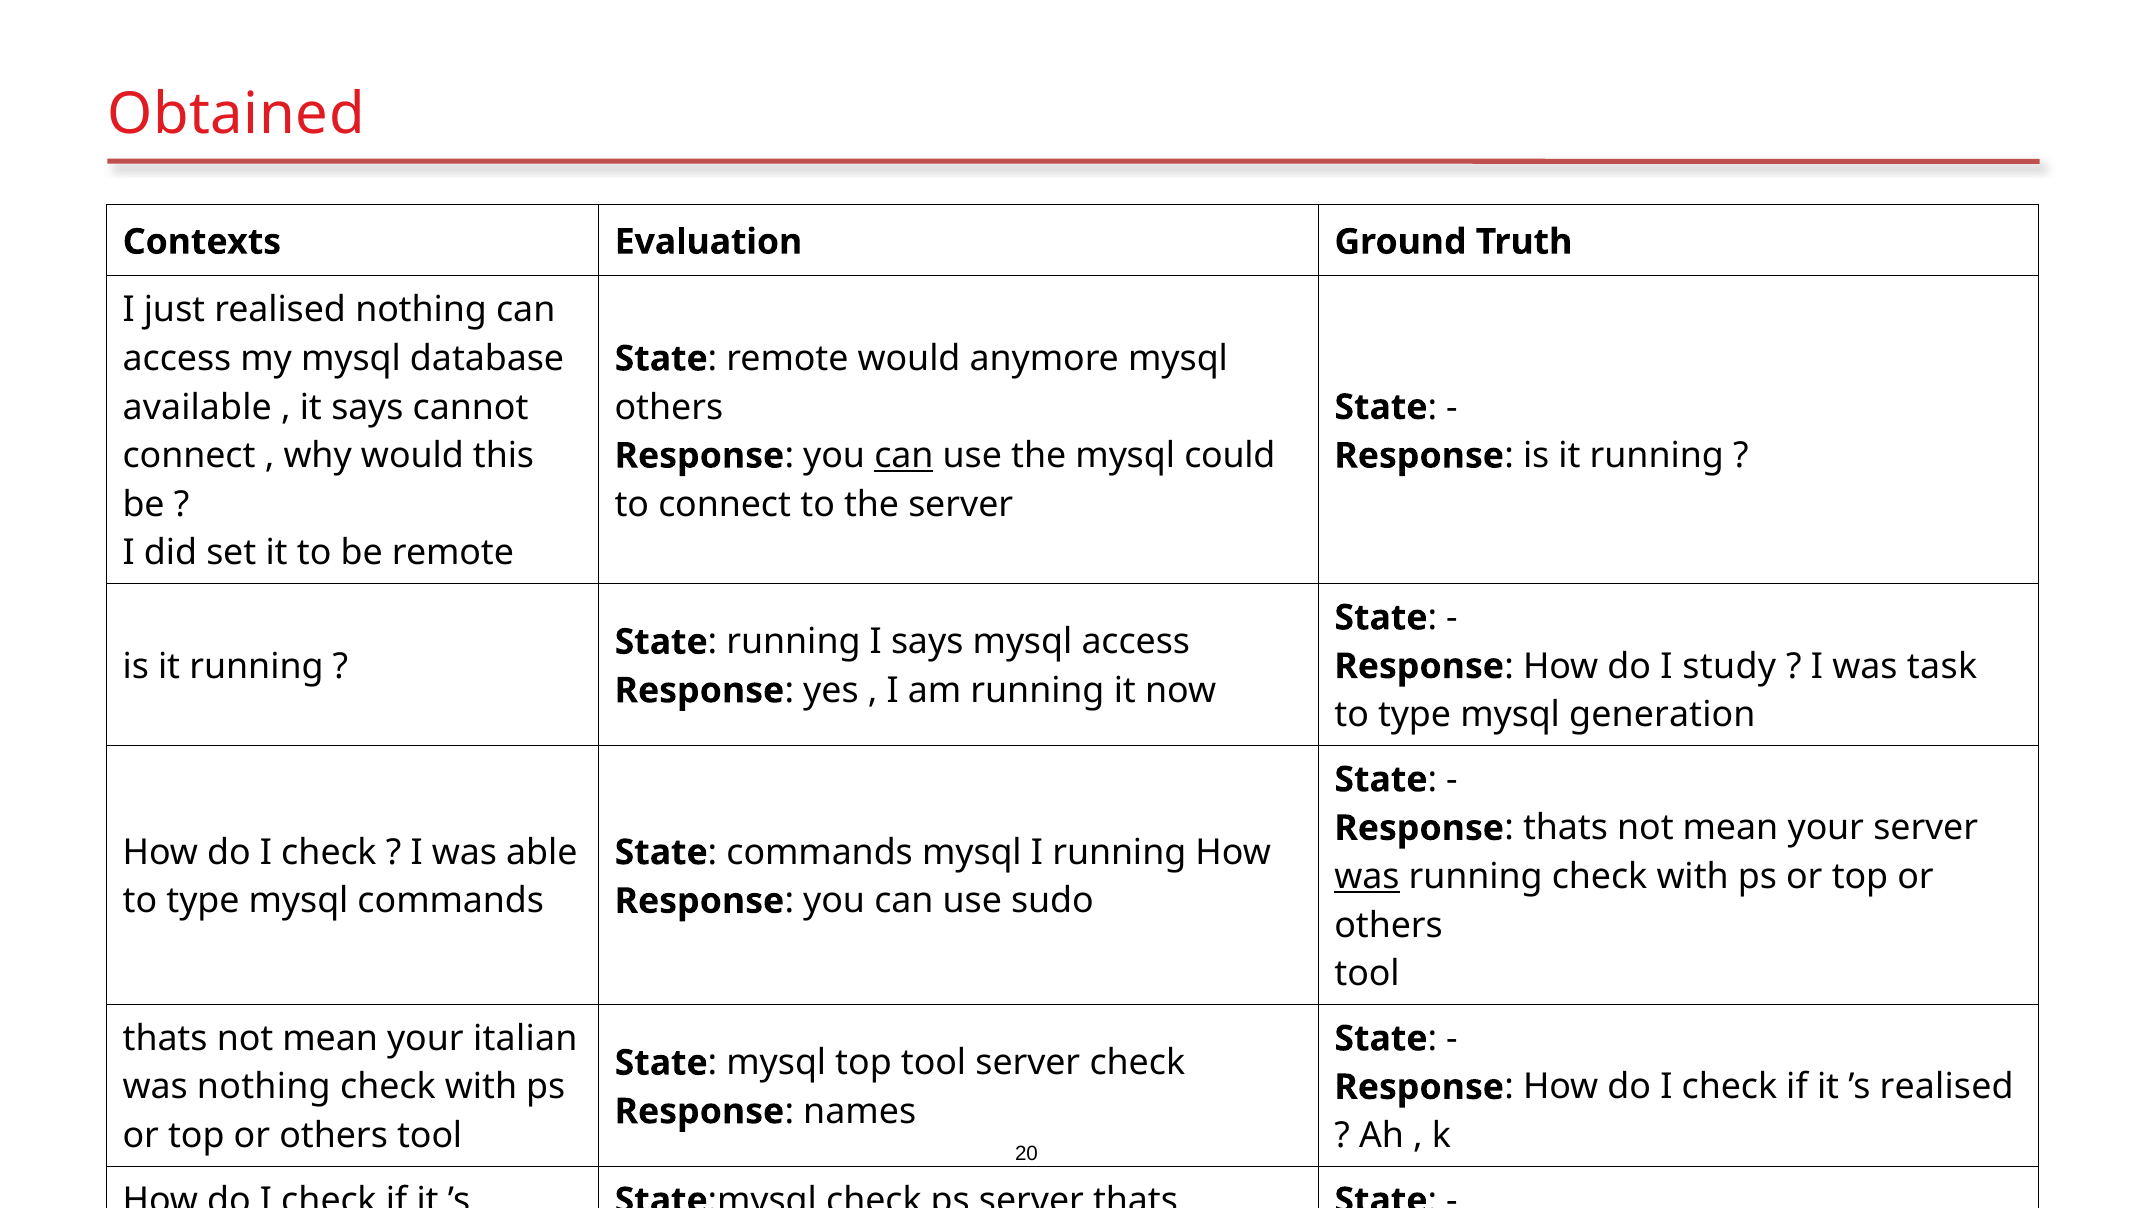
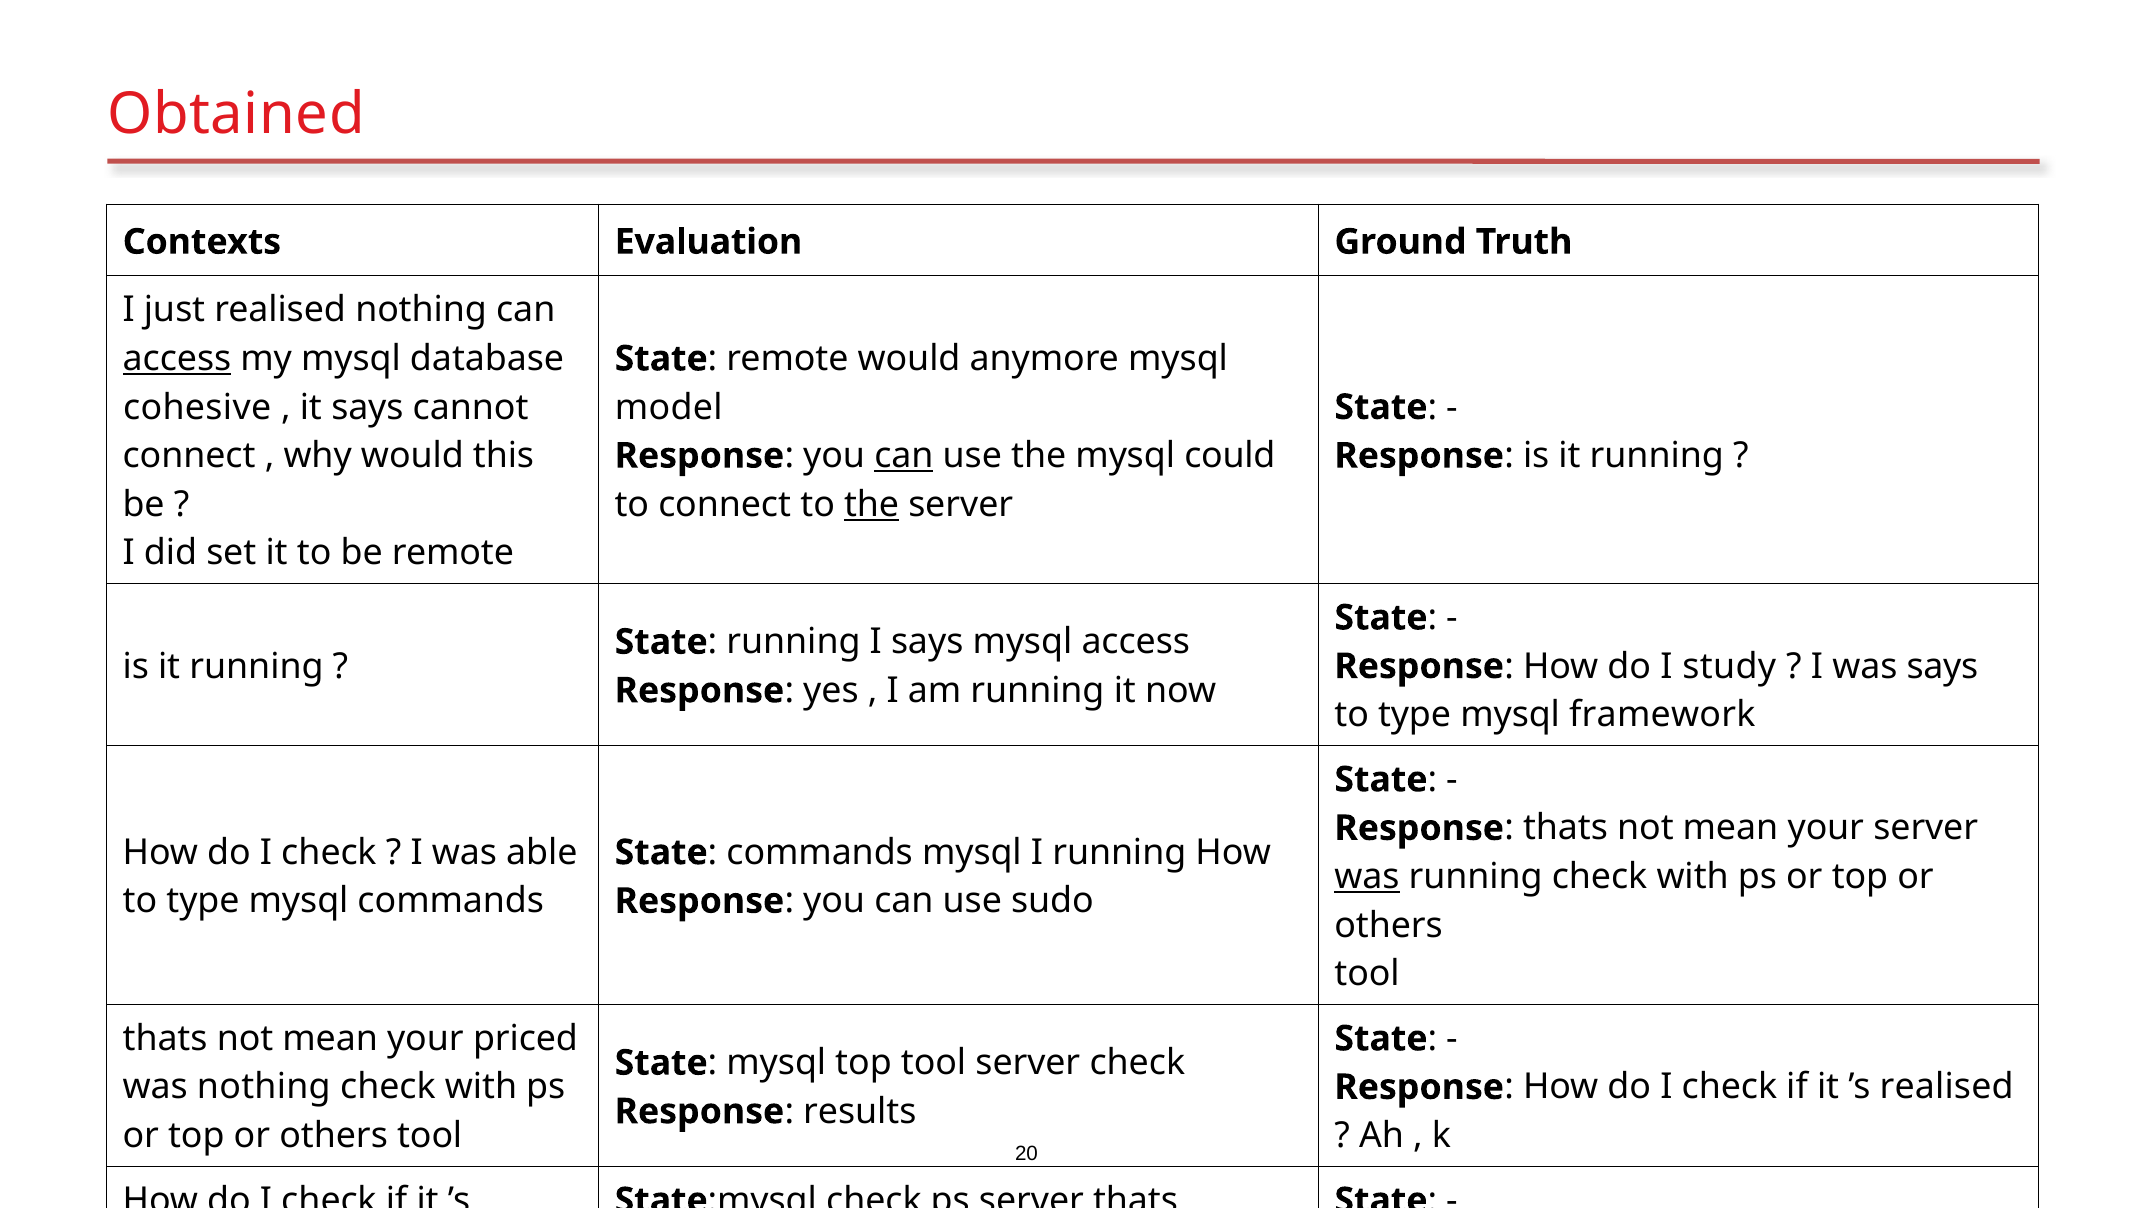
access underline: none -> present (177, 359)
available: available -> cohesive (197, 407)
others: others -> model (669, 407)
the underline: none -> present (872, 504)
was task: task -> says (1942, 666)
generation: generation -> framework (1662, 715)
italian: italian -> priced (525, 1038)
names: names -> results (860, 1111)
